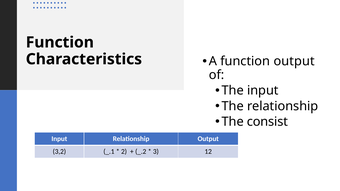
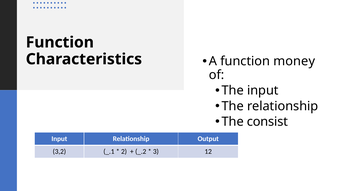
function output: output -> money (294, 61)
